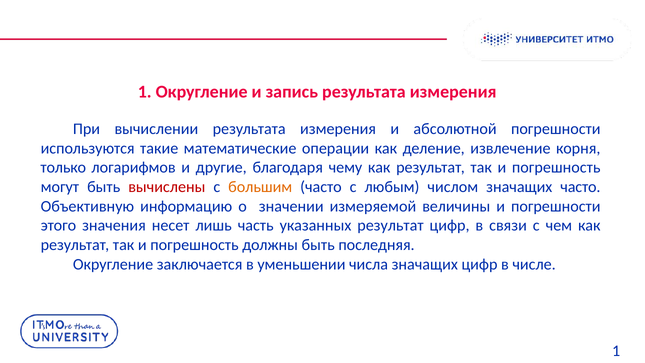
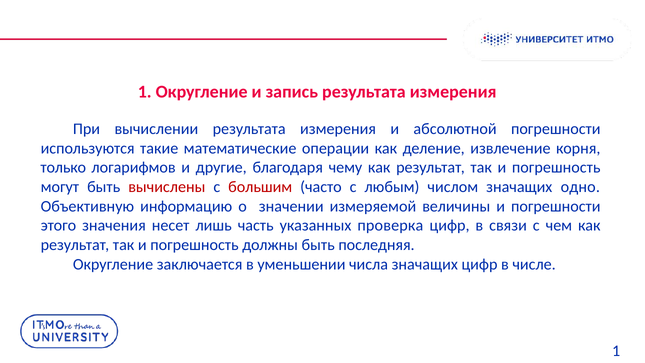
большим colour: orange -> red (260, 187)
значащих часто: часто -> одно (580, 187)
указанных результат: результат -> проверка (390, 226)
